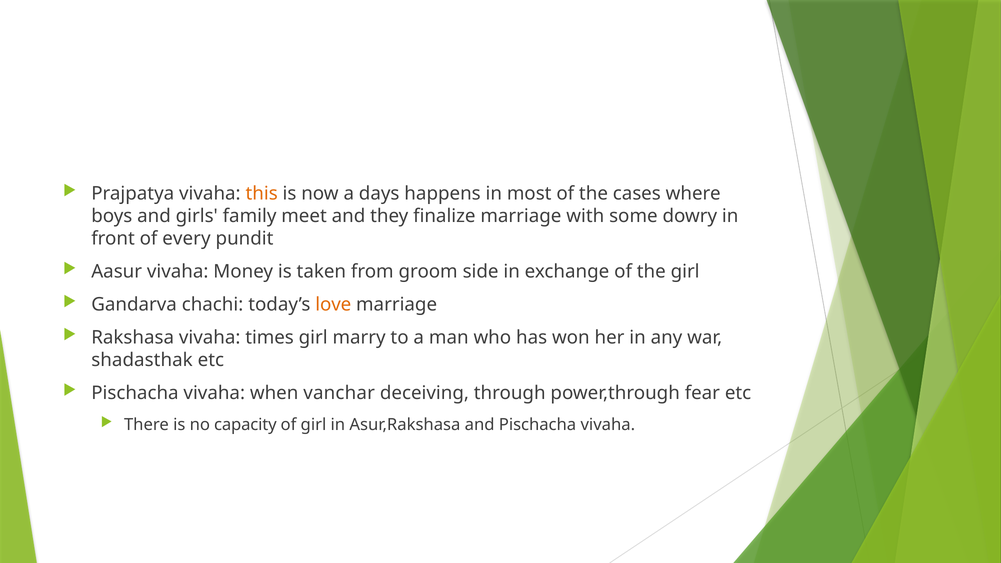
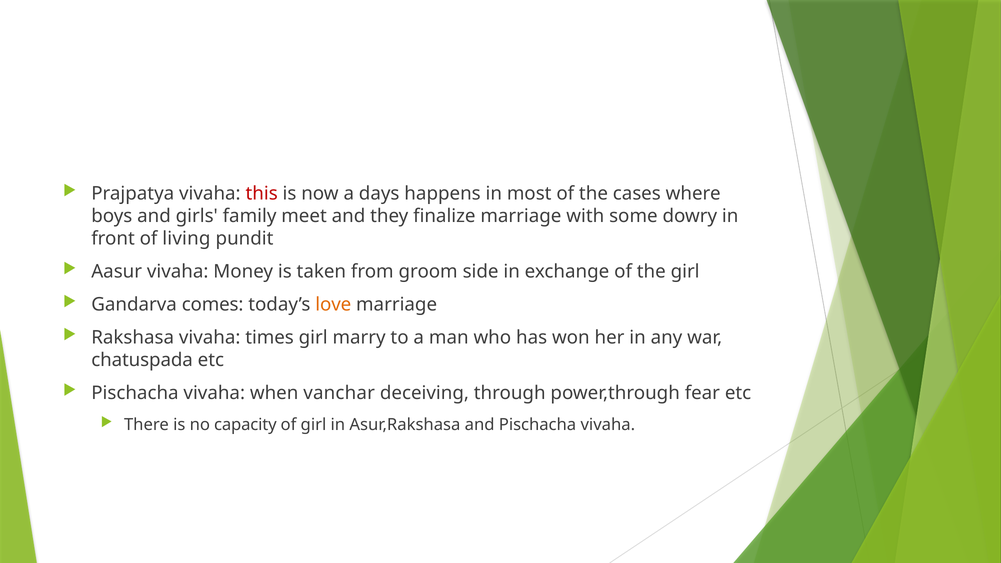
this colour: orange -> red (262, 194)
every: every -> living (186, 239)
chachi: chachi -> comes (213, 305)
shadasthak: shadasthak -> chatuspada (142, 360)
